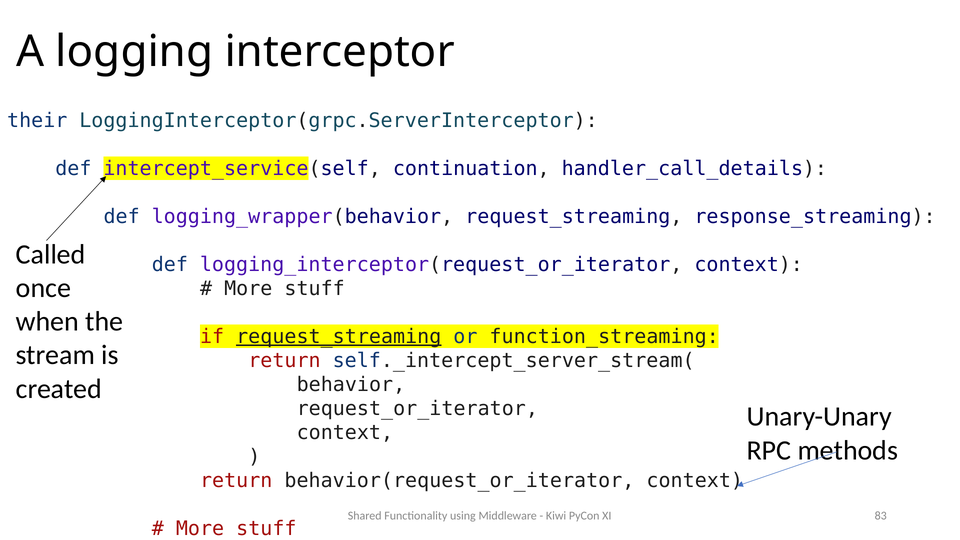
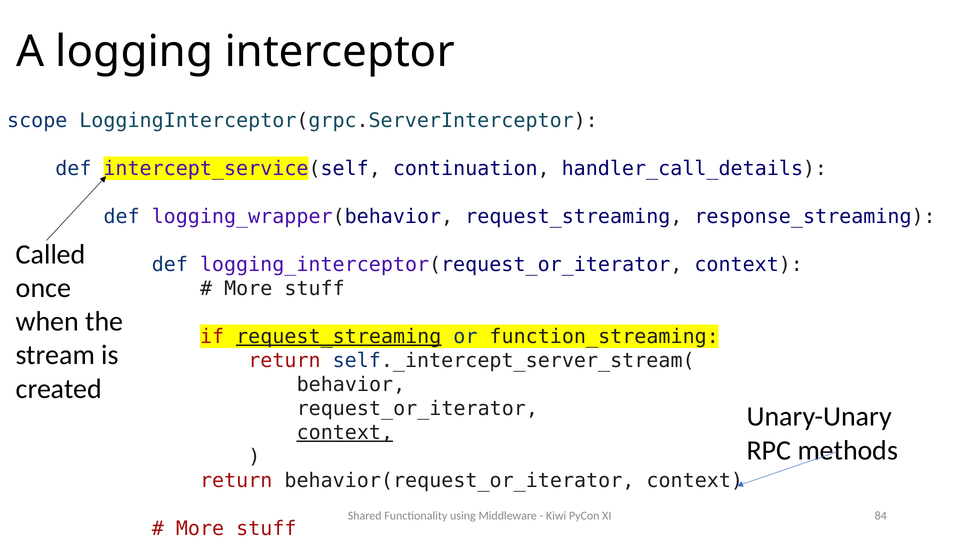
their: their -> scope (37, 121)
context underline: none -> present (345, 433)
83: 83 -> 84 (881, 516)
